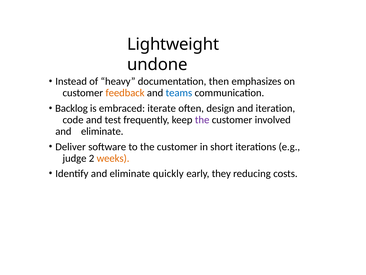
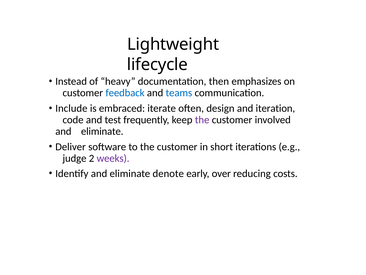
undone: undone -> lifecycle (157, 64)
feedback colour: orange -> blue (125, 93)
Backlog: Backlog -> Include (71, 108)
weeks colour: orange -> purple (113, 158)
quickly: quickly -> denote (168, 173)
they: they -> over (221, 173)
